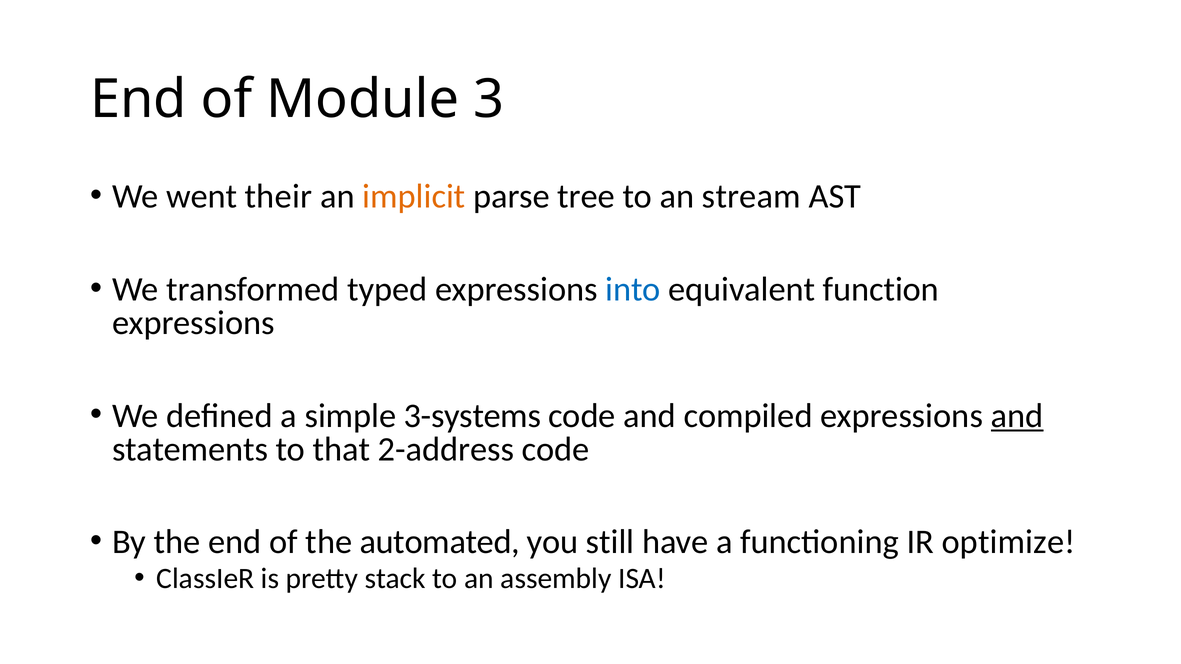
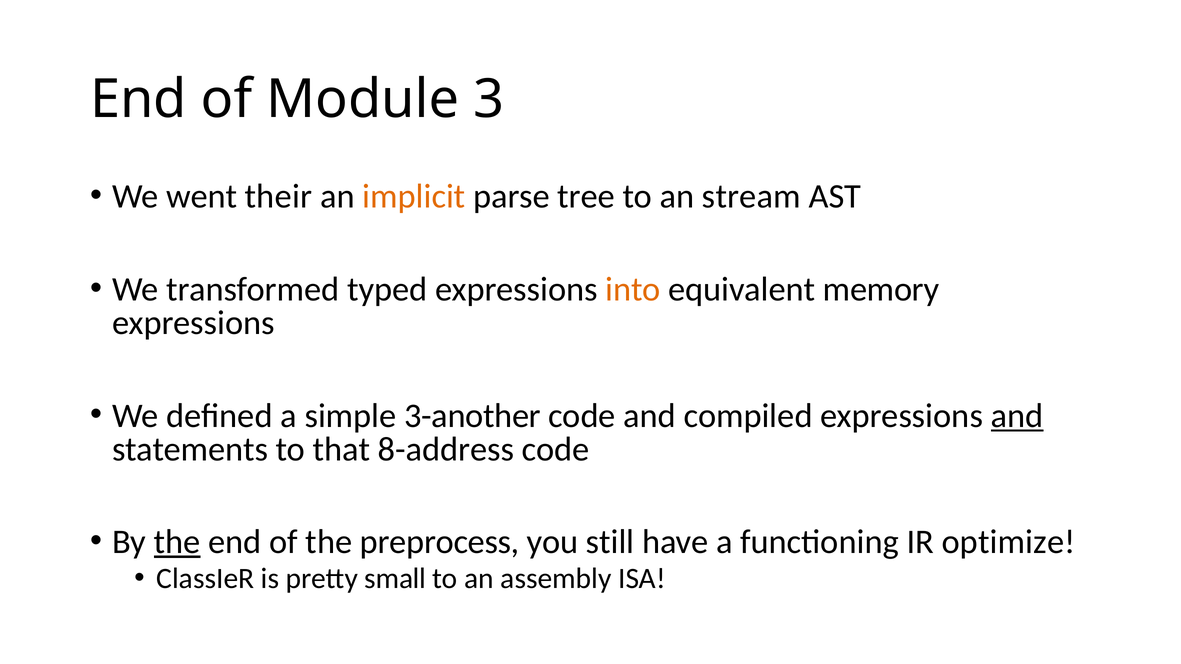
into colour: blue -> orange (633, 290)
function: function -> memory (881, 290)
3-systems: 3-systems -> 3-another (472, 416)
2-address: 2-address -> 8-address (446, 449)
the underline: none -> present (177, 542)
automated: automated -> preprocess (440, 542)
stack: stack -> small (395, 579)
